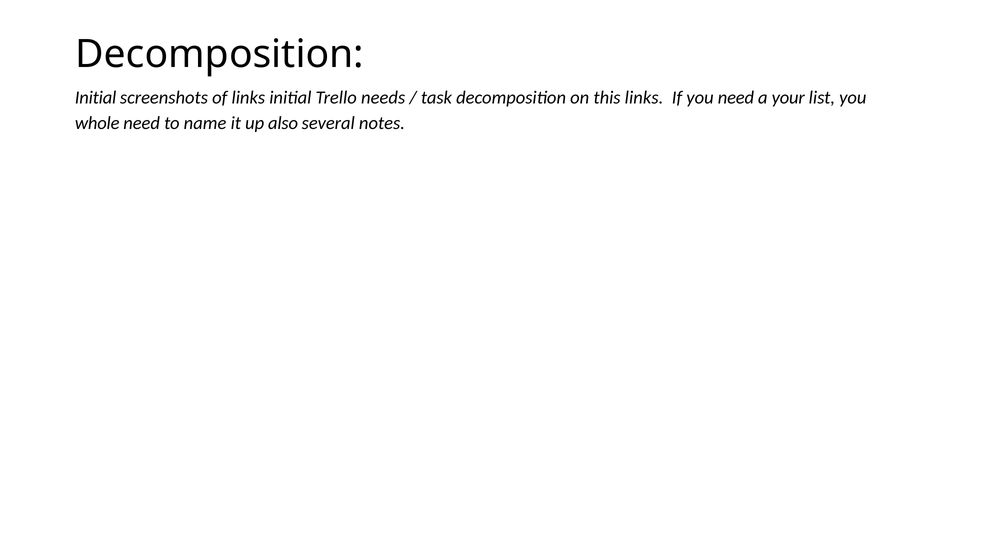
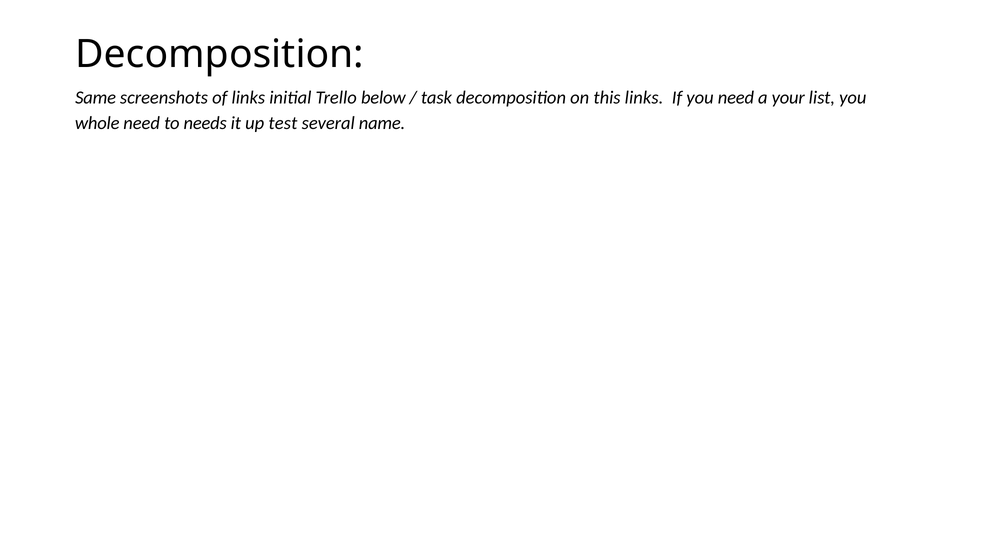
Initial: Initial -> Same (96, 98)
needs: needs -> below (383, 98)
name: name -> needs (205, 123)
also: also -> test (283, 123)
notes: notes -> name (382, 123)
